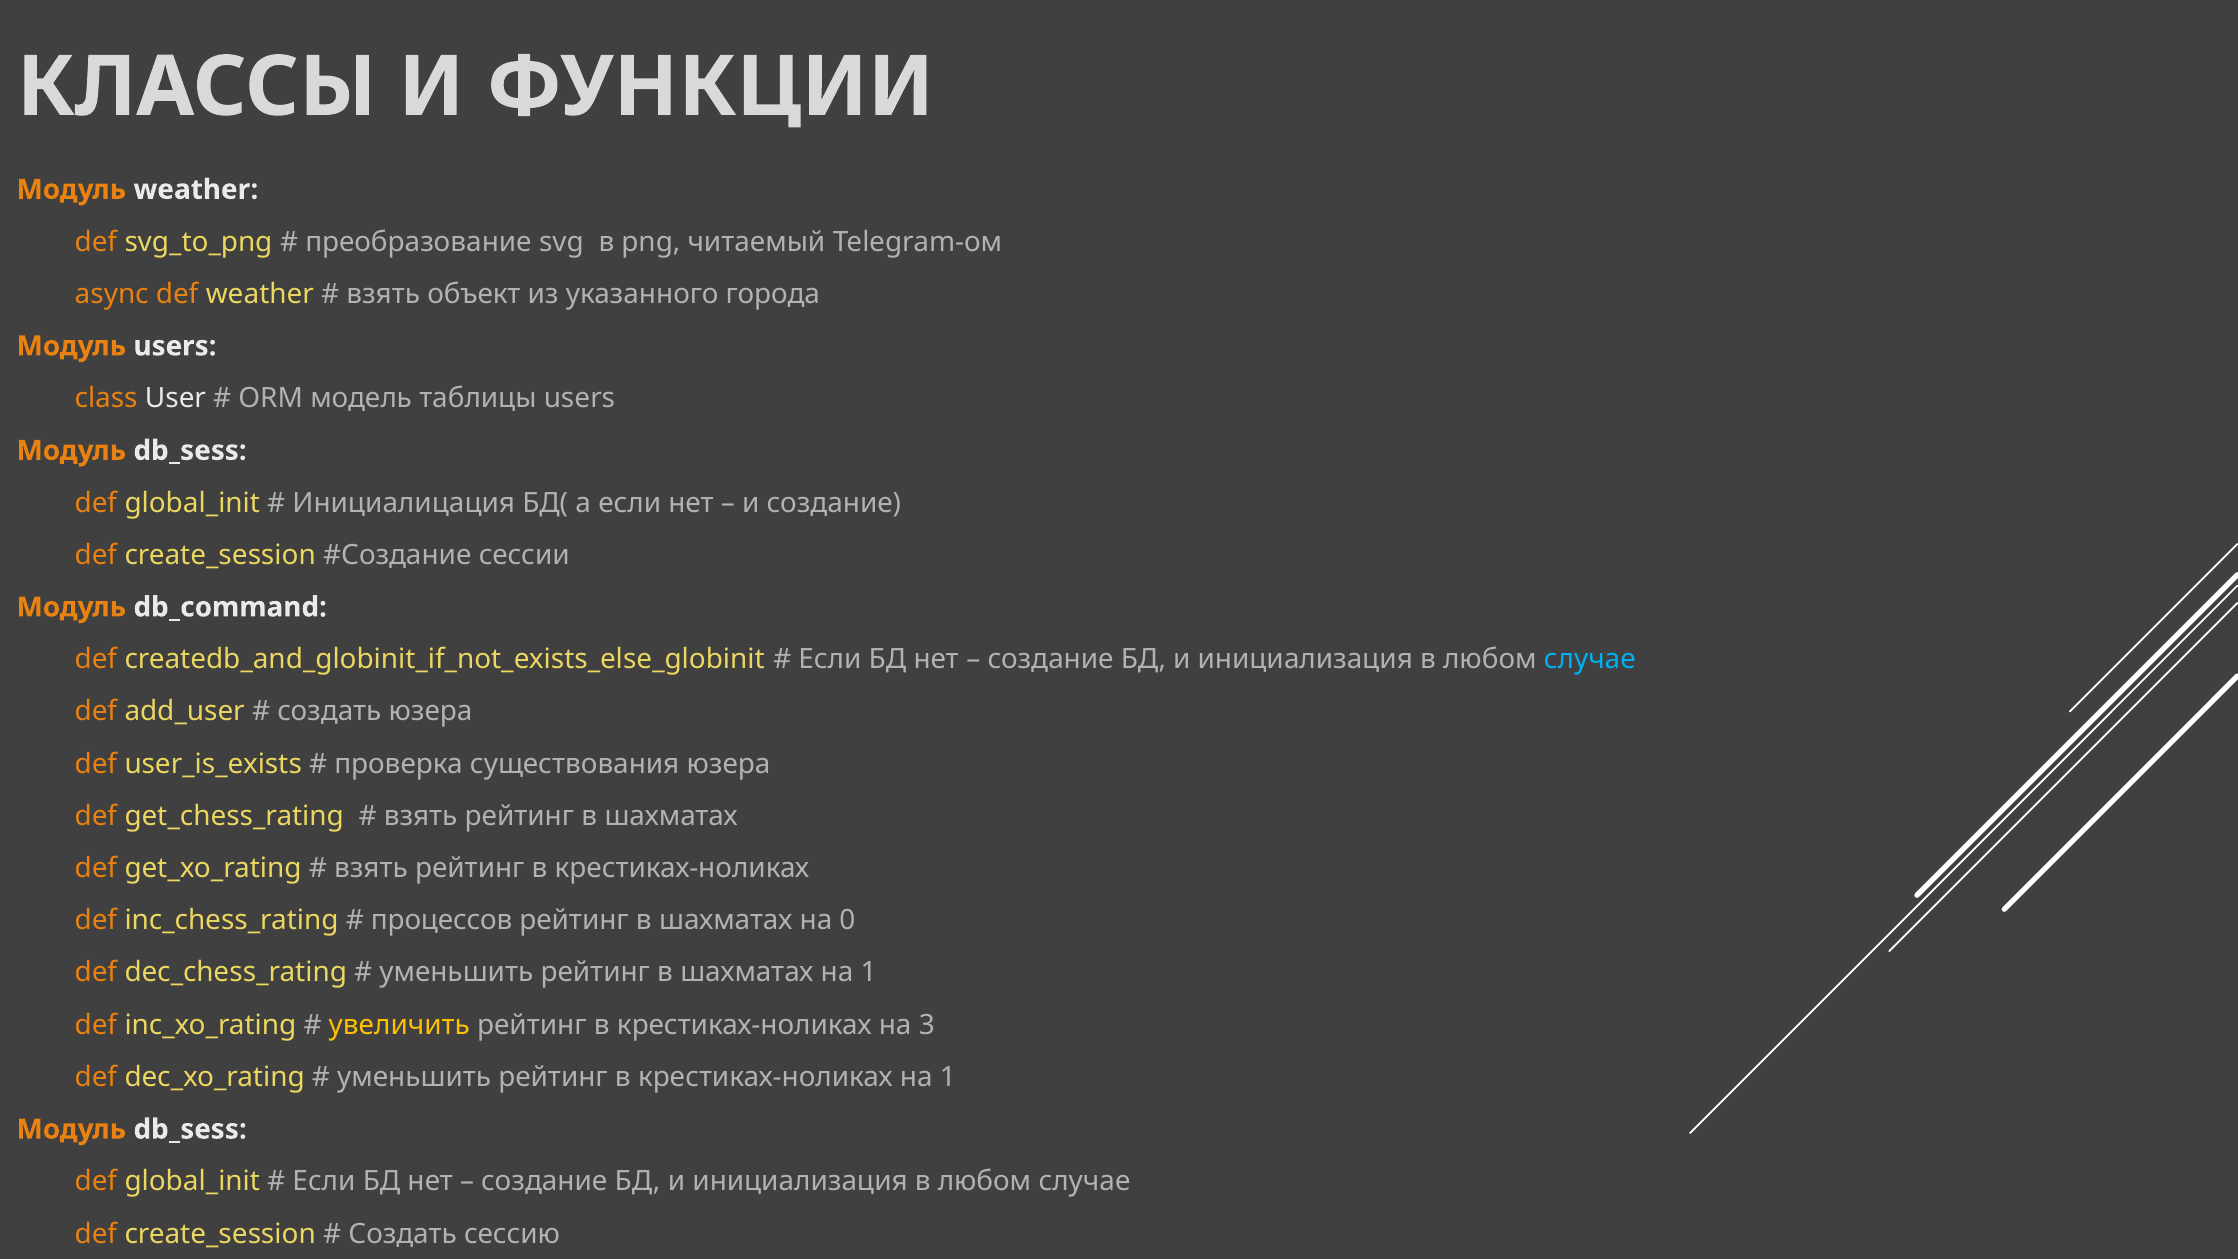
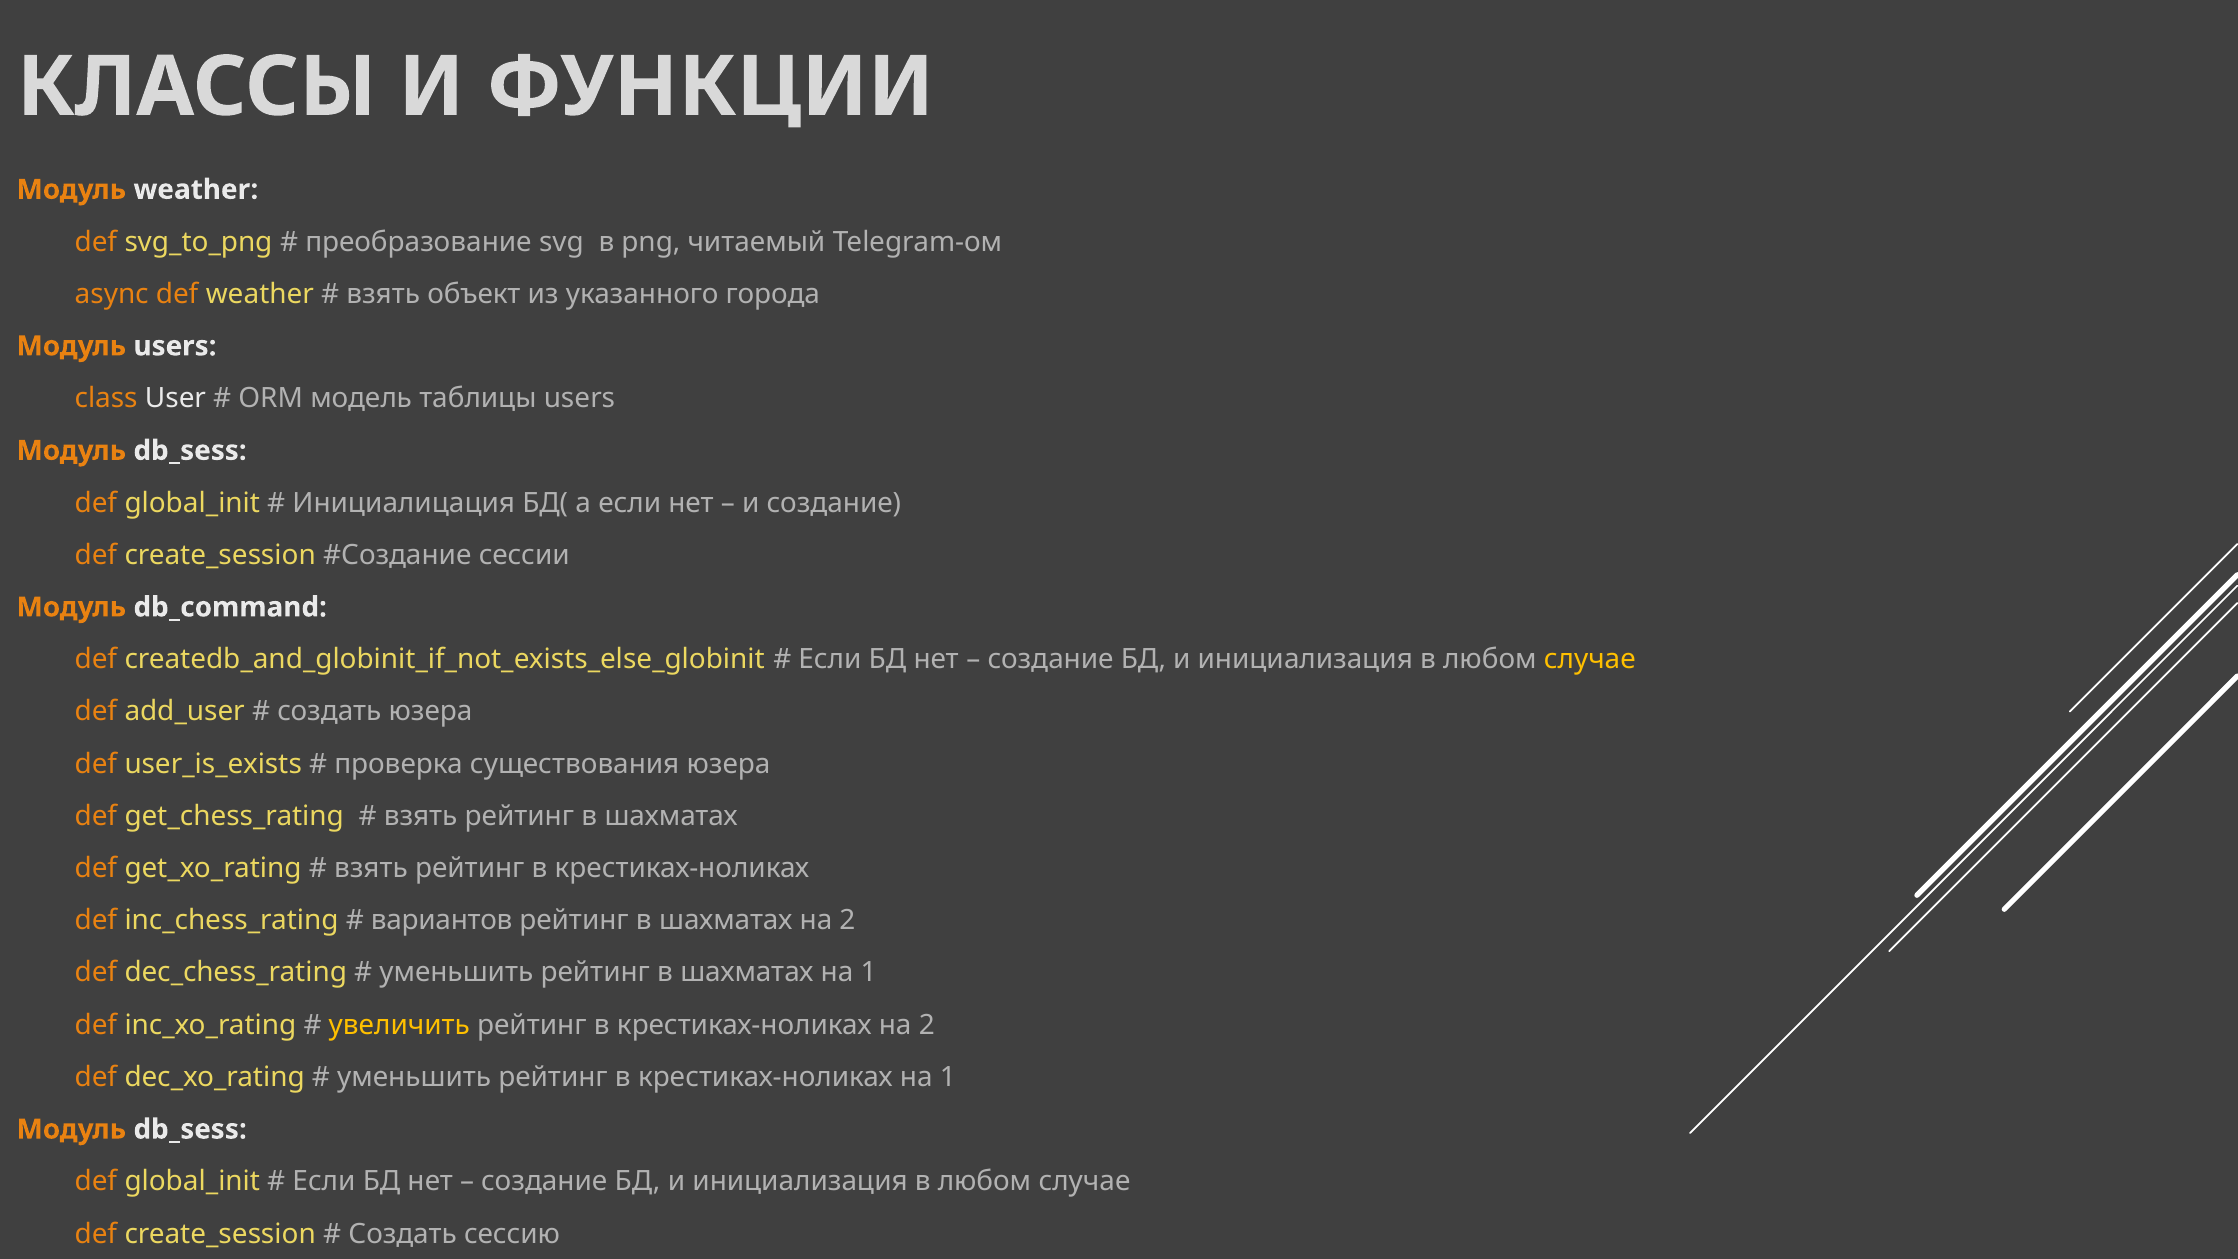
случае colour: light blue -> yellow (1590, 659)
процессов: процессов -> вариантов (442, 920)
шахматах на 0: 0 -> 2 (847, 920)
крестиках-ноликах на 3: 3 -> 2 (927, 1025)
